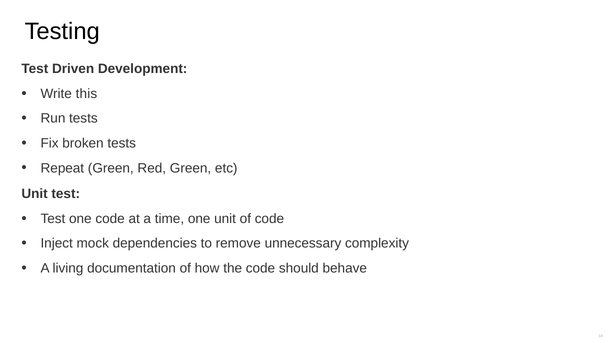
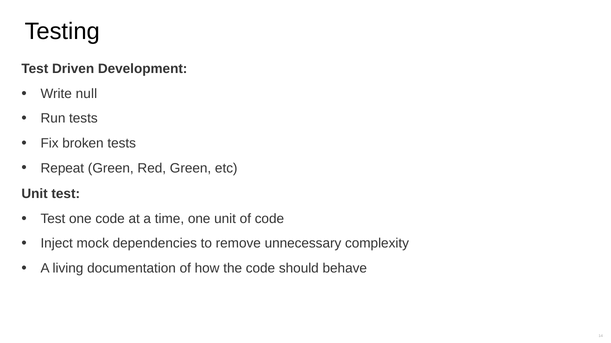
this: this -> null (86, 94)
